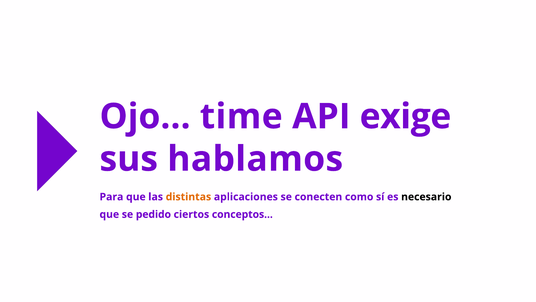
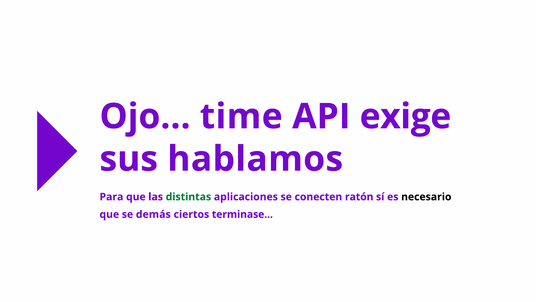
distintas colour: orange -> green (188, 197)
como: como -> ratón (359, 197)
pedido: pedido -> demás (153, 214)
conceptos: conceptos -> terminase (242, 214)
